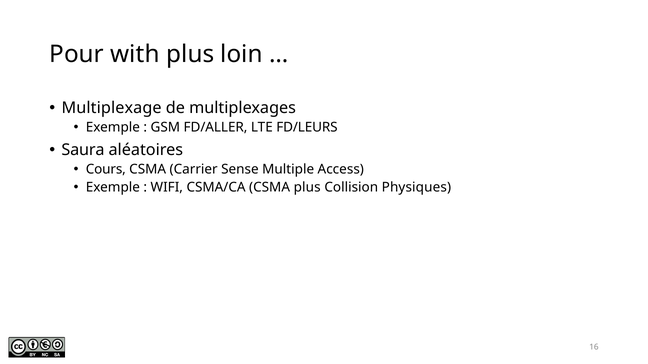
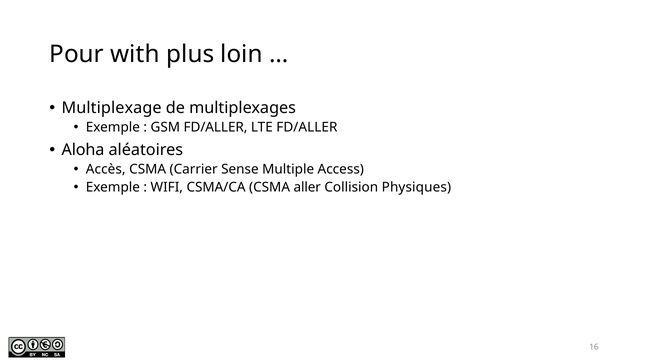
LTE FD/LEURS: FD/LEURS -> FD/ALLER (307, 128)
Saura: Saura -> Aloha (83, 150)
Cours: Cours -> Accès (106, 170)
CSMA plus: plus -> aller (307, 188)
